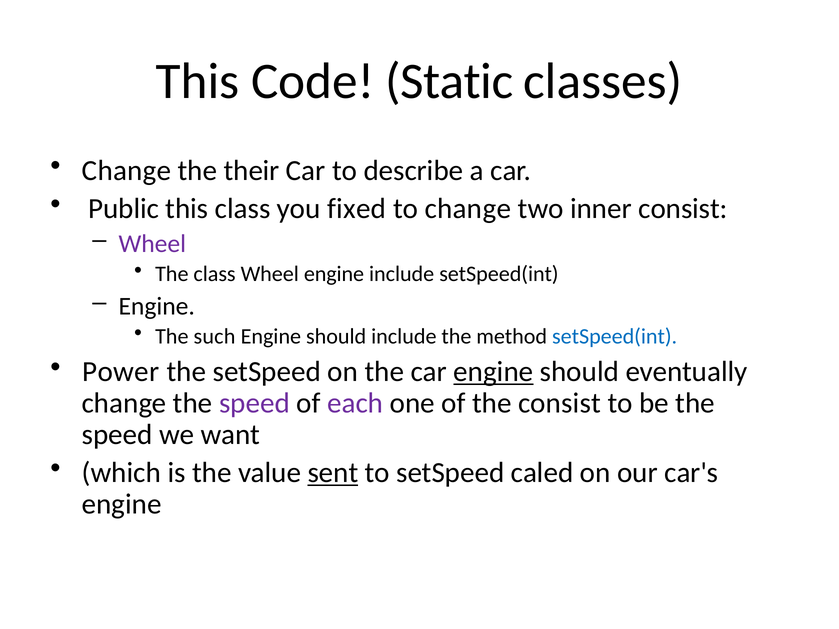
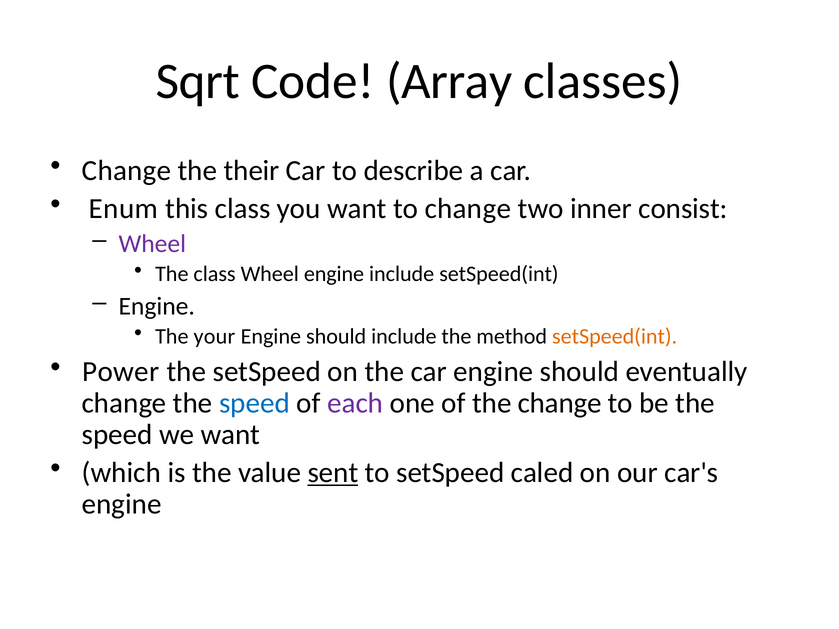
This: This -> Sqrt (198, 81)
Static: Static -> Array (449, 81)
Public: Public -> Enum (123, 209)
you fixed: fixed -> want (357, 209)
such: such -> your (214, 337)
setSpeed(int colour: blue -> orange (615, 337)
engine underline: present -> none (493, 372)
speed colour: purple -> blue (254, 403)
the consist: consist -> change (560, 403)
